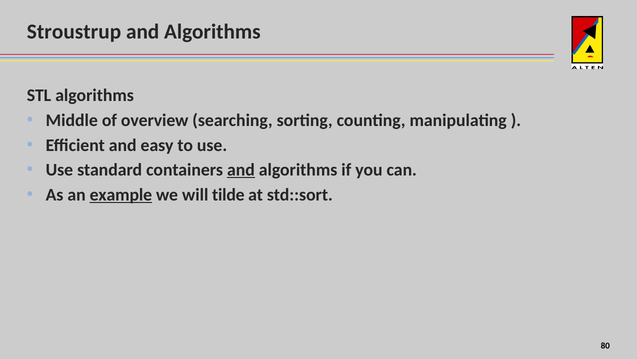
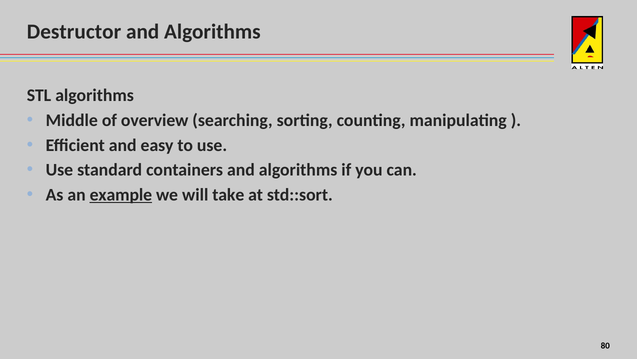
Stroustrup: Stroustrup -> Destructor (74, 32)
and underline: present -> none (241, 170)
tilde: tilde -> take (228, 195)
